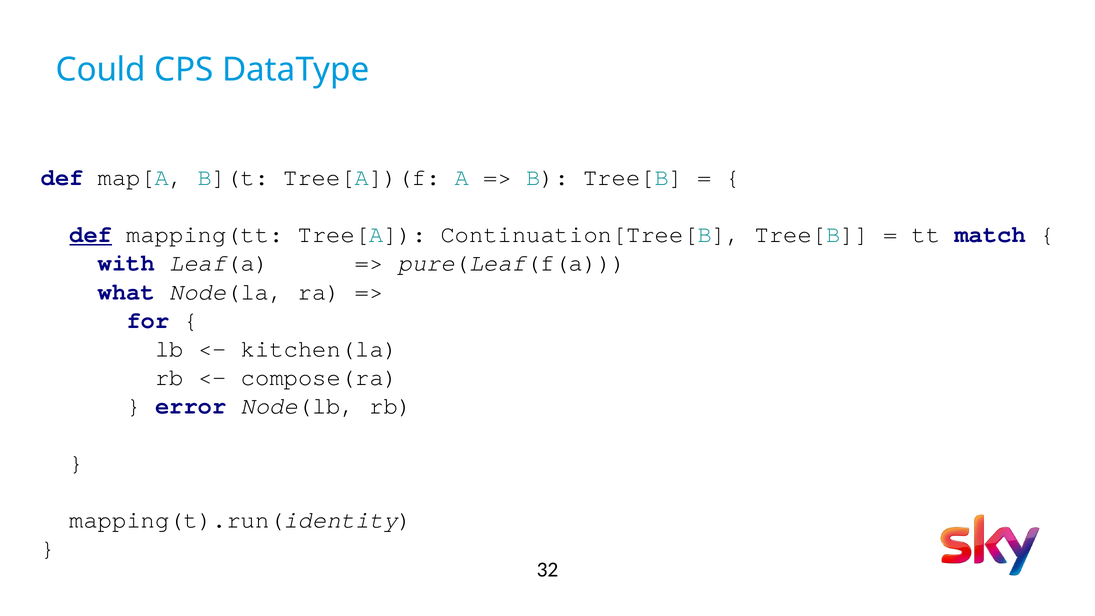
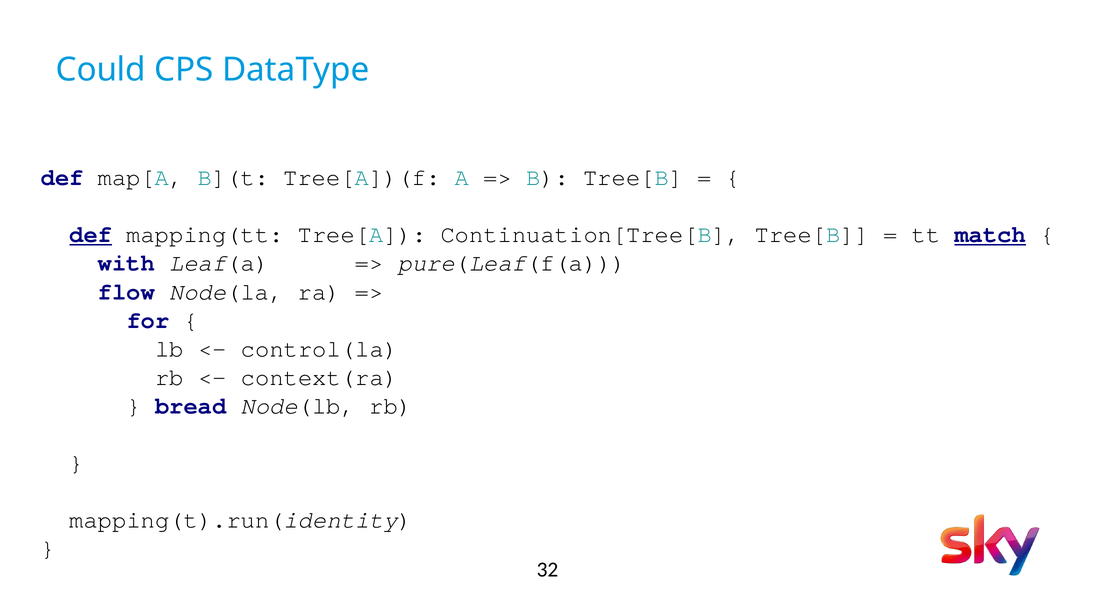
match underline: none -> present (990, 235)
what: what -> flow (126, 292)
kitchen(la: kitchen(la -> control(la (320, 349)
compose(ra: compose(ra -> context(ra (320, 377)
error: error -> bread (191, 406)
